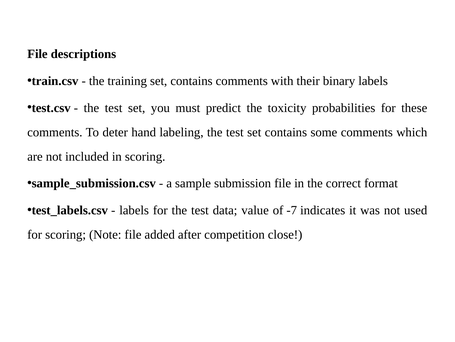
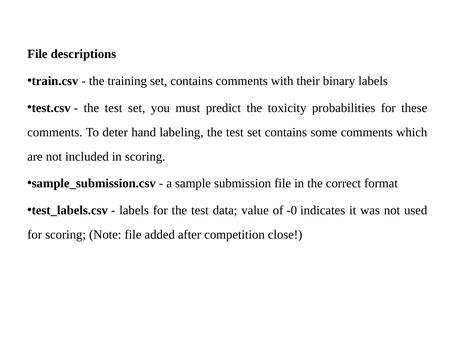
-7: -7 -> -0 (292, 210)
